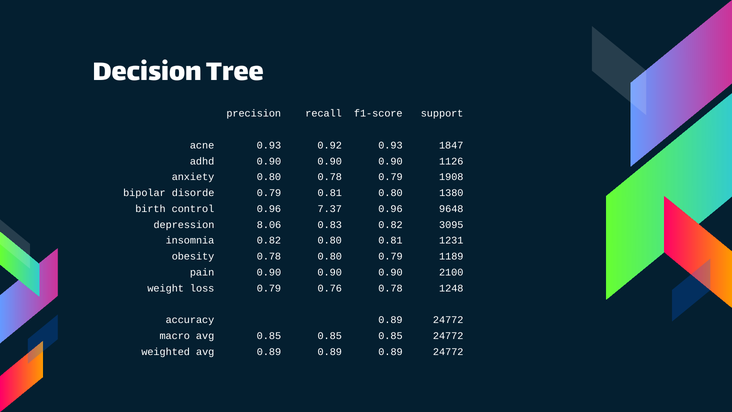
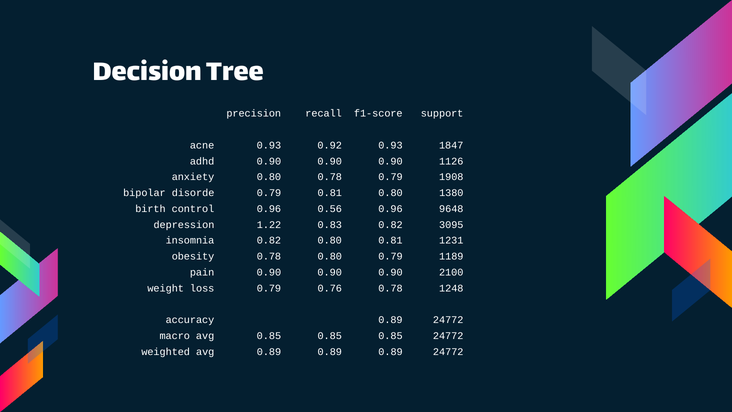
7.37: 7.37 -> 0.56 (330, 209)
8.06: 8.06 -> 1.22 (269, 225)
